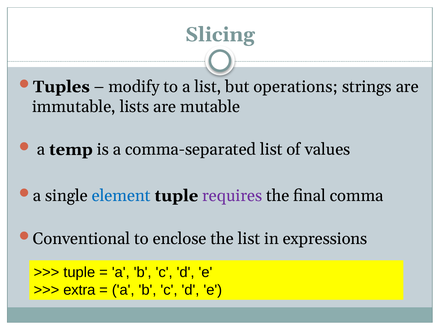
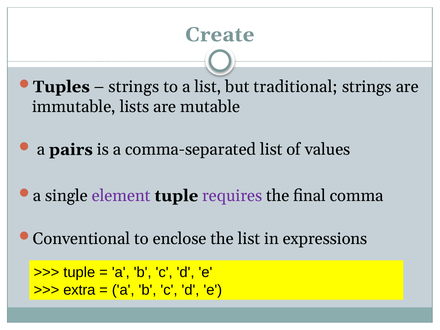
Slicing: Slicing -> Create (220, 35)
modify: modify -> strings (134, 87)
operations: operations -> traditional (296, 87)
temp: temp -> pairs (71, 150)
element colour: blue -> purple (121, 196)
